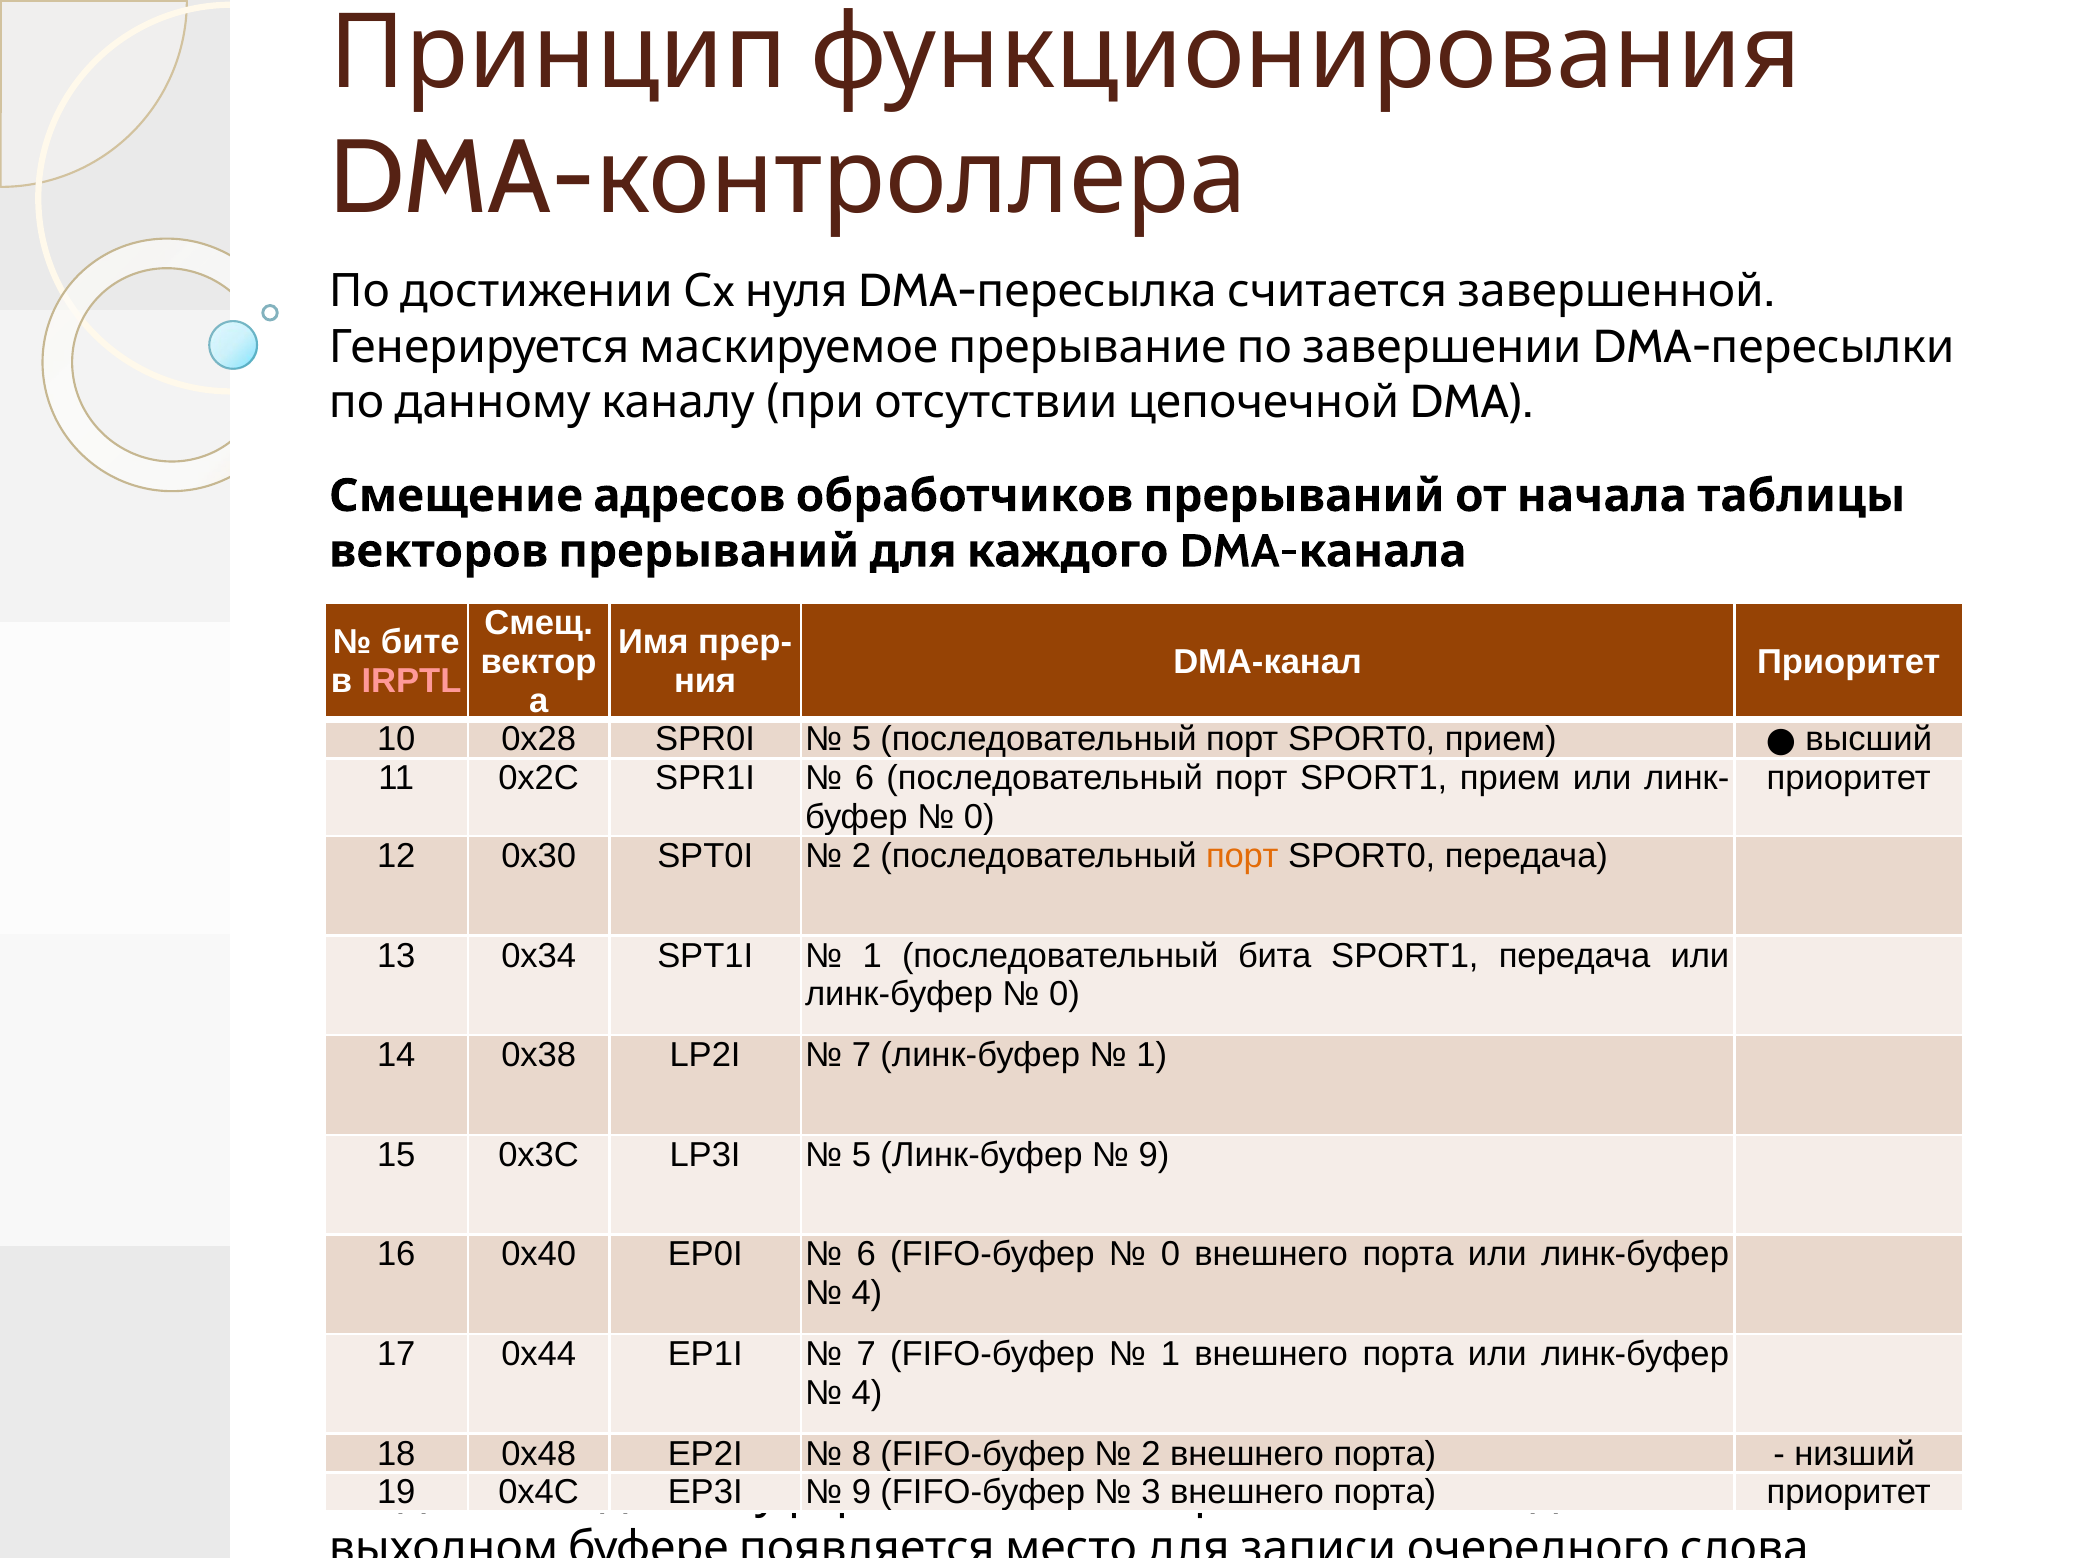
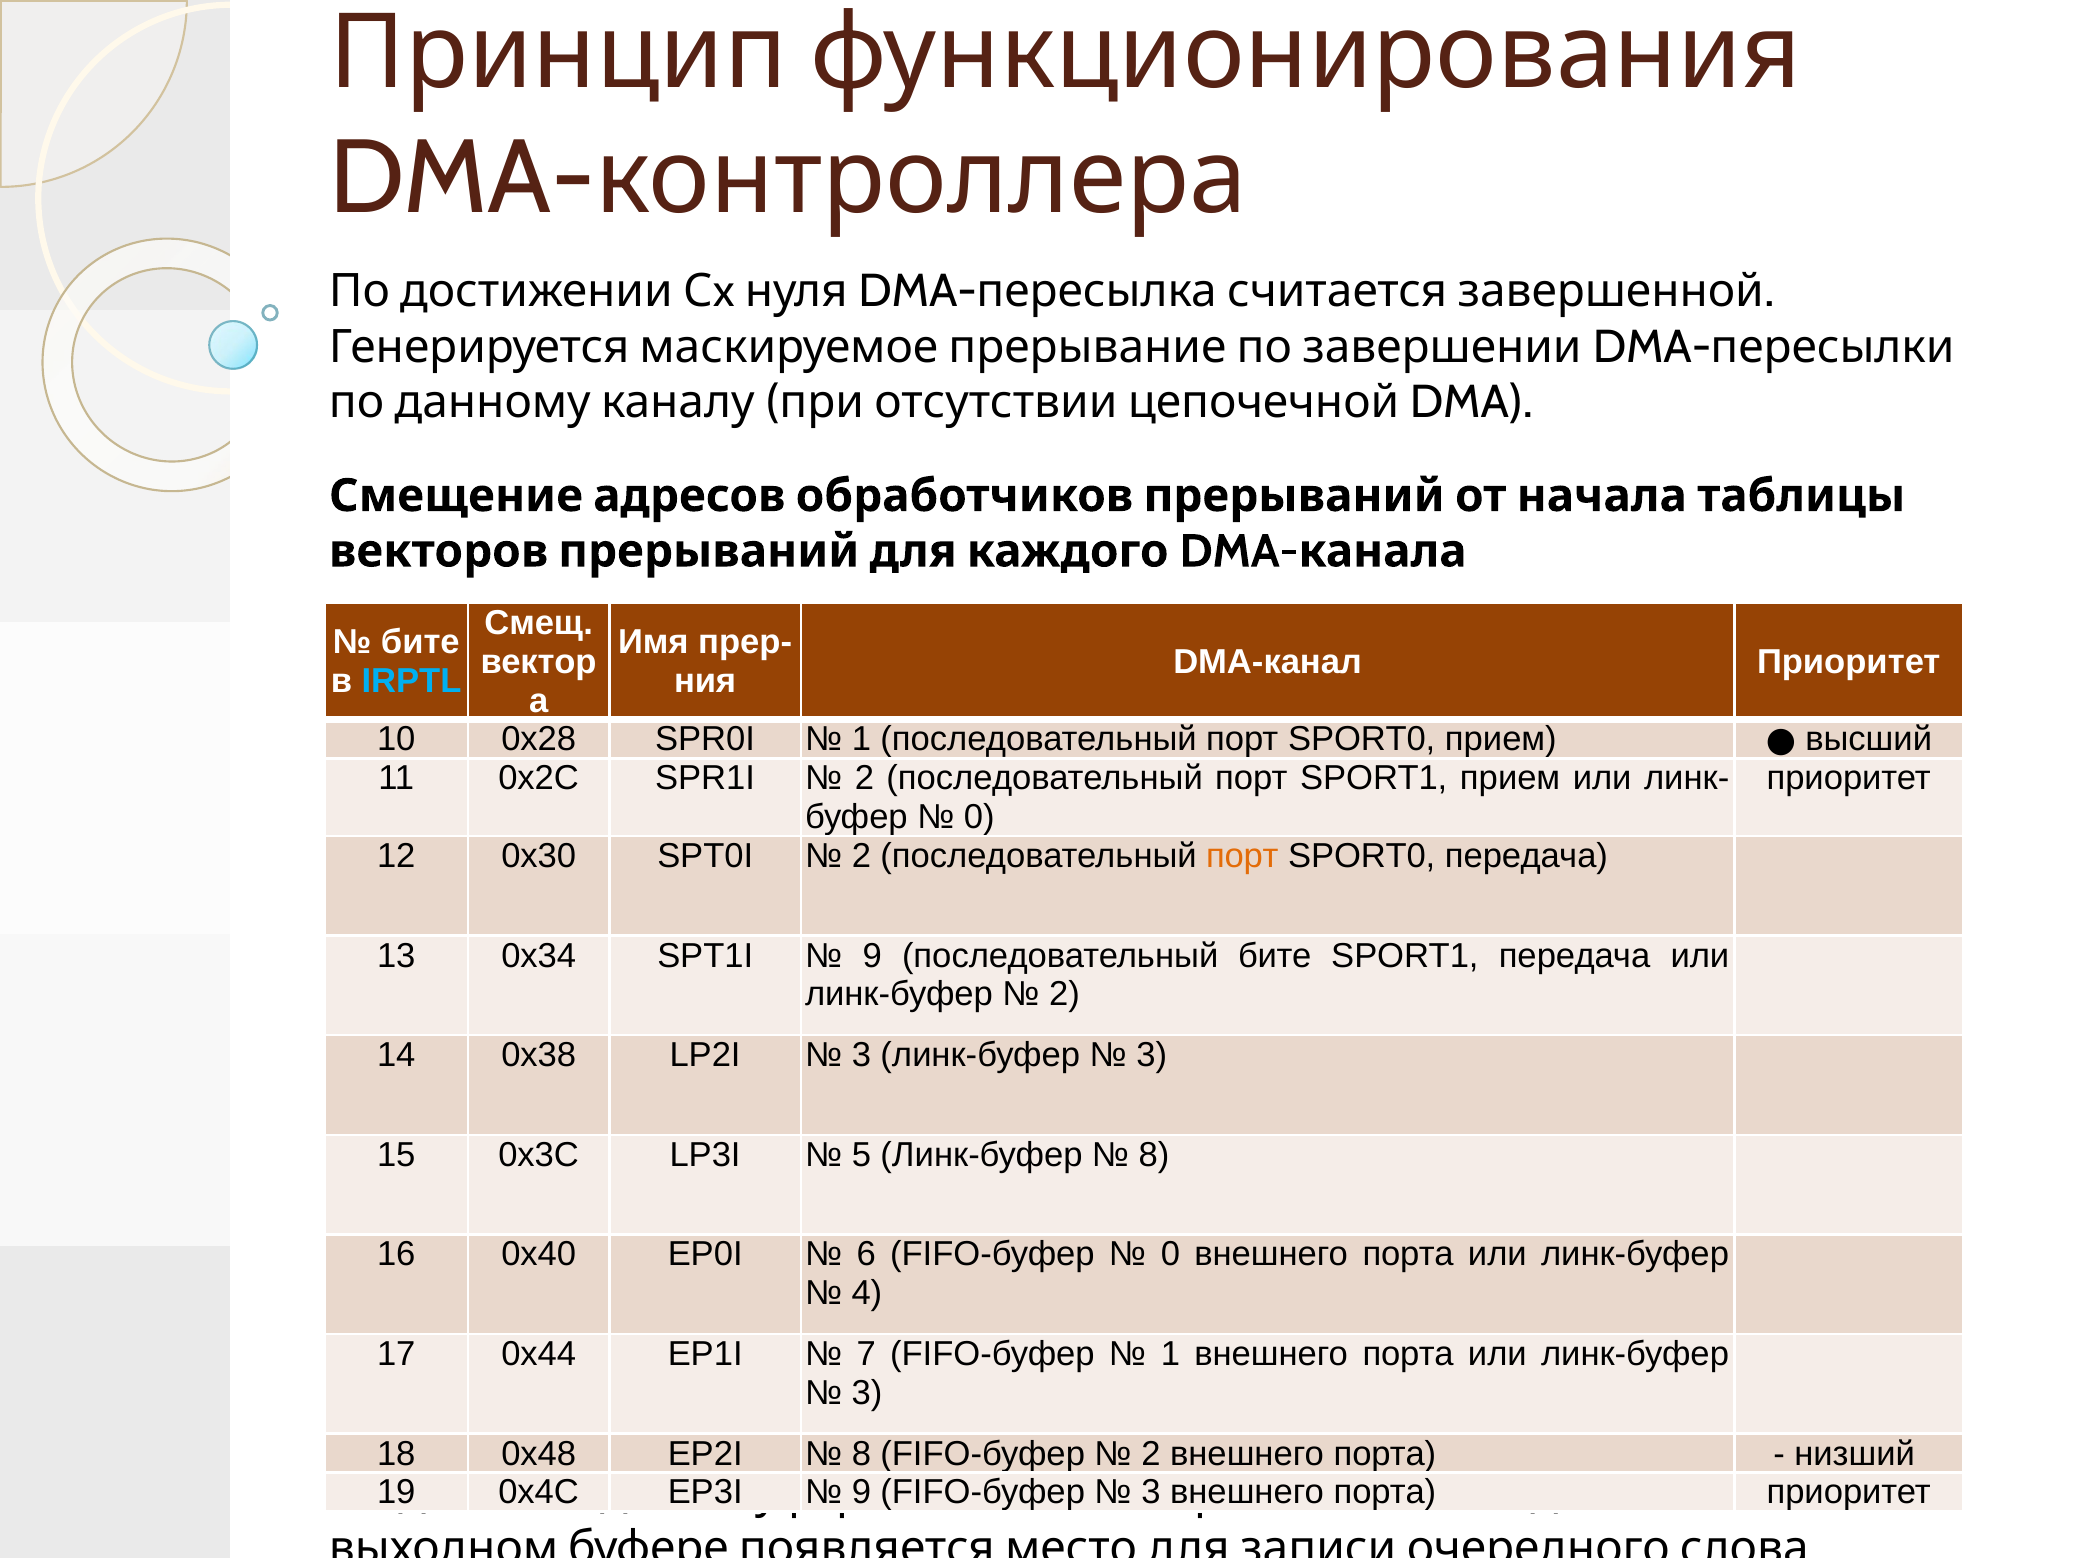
IRPTL colour: pink -> light blue (412, 681)
5: 5 -> 1 (861, 739)
6: 6 -> 2 (864, 778)
1: 1 -> 9 (872, 955)
последовательный бита: бита -> бите (1275, 955)
0: 0 -> 2 (1065, 994)
7: 7 -> 3 (861, 1055)
1: 1 -> 3 (1152, 1055)
9: 9 -> 8 (1154, 1155)
4: 4 -> 3 (867, 1393)
